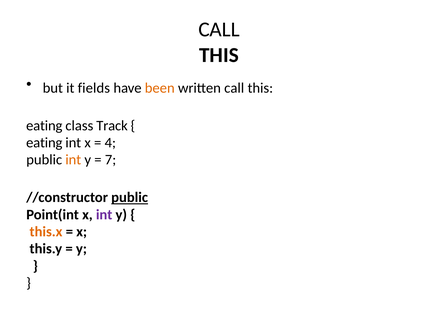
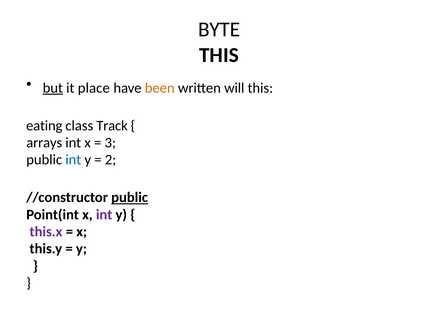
CALL: CALL -> BYTE (219, 30)
but underline: none -> present (53, 88)
fields: fields -> place (94, 88)
written call: call -> will (234, 88)
eating: eating -> arrays (44, 143)
4: 4 -> 3 (110, 143)
int colour: orange -> blue (73, 160)
7: 7 -> 2 (111, 160)
this.x colour: orange -> purple (46, 232)
